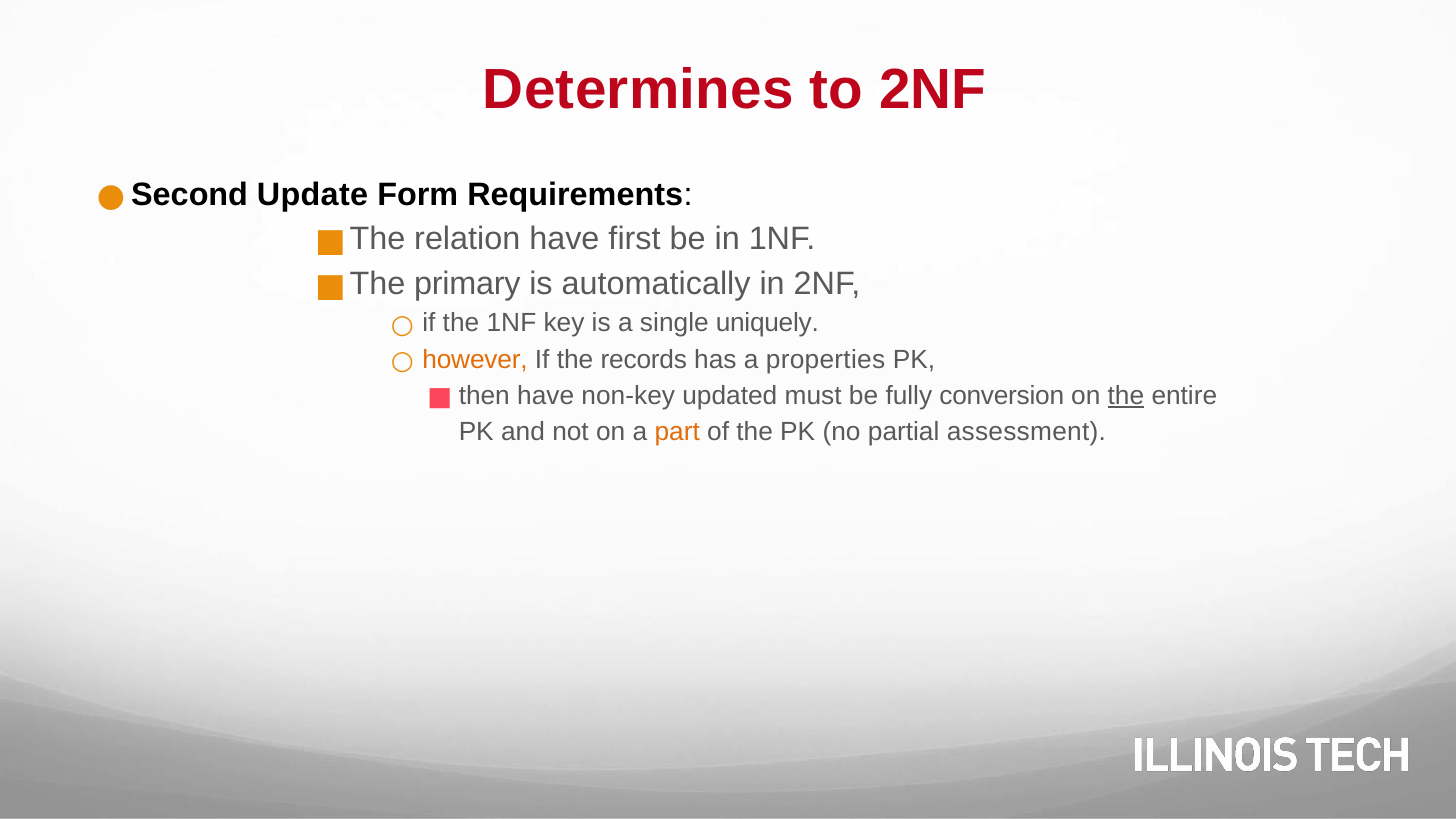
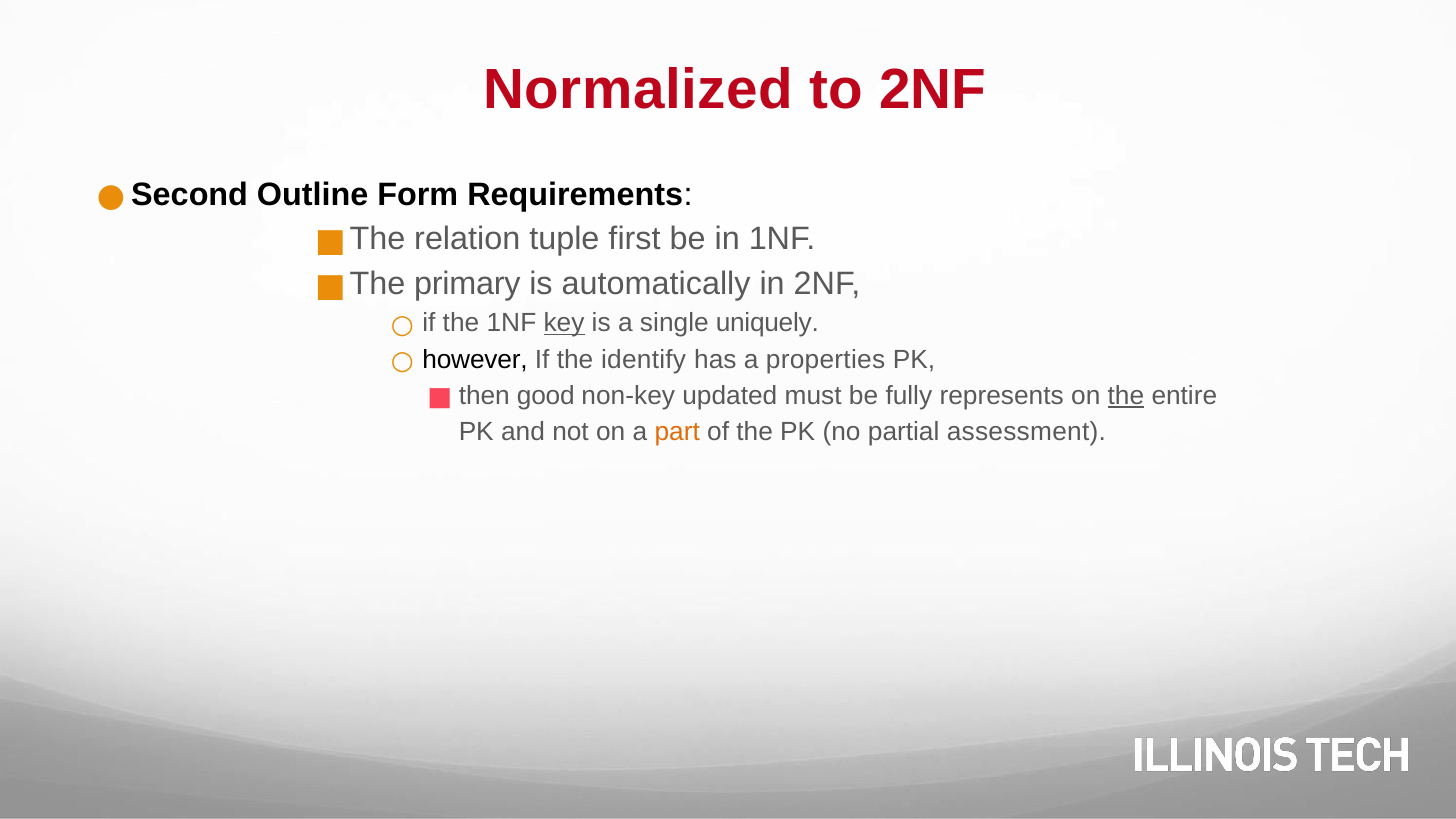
Determines: Determines -> Normalized (638, 90)
Update: Update -> Outline (313, 194)
relation have: have -> tuple (564, 239)
key underline: none -> present (564, 323)
however colour: orange -> black (475, 359)
records: records -> identify (644, 359)
then have: have -> good (546, 396)
conversion: conversion -> represents (1002, 396)
